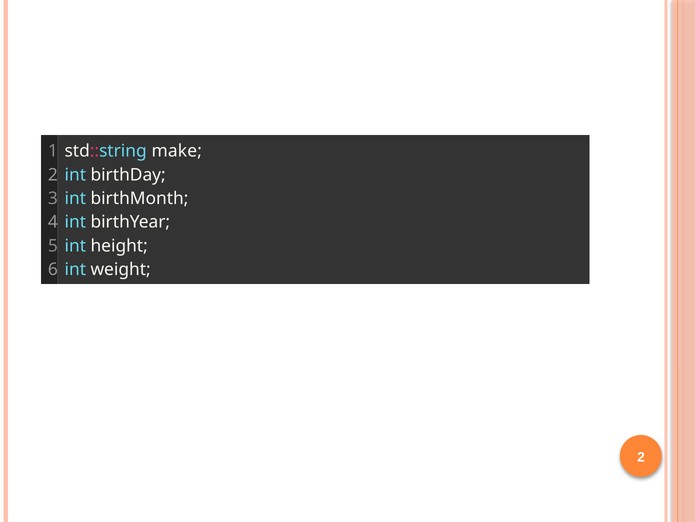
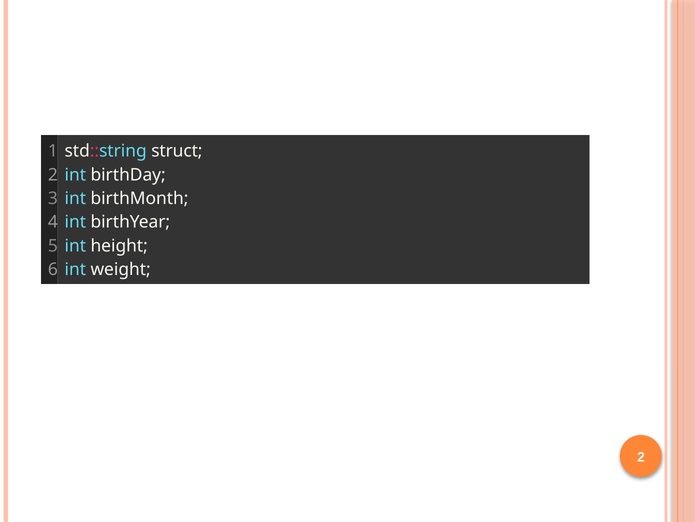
make: make -> struct (177, 151)
